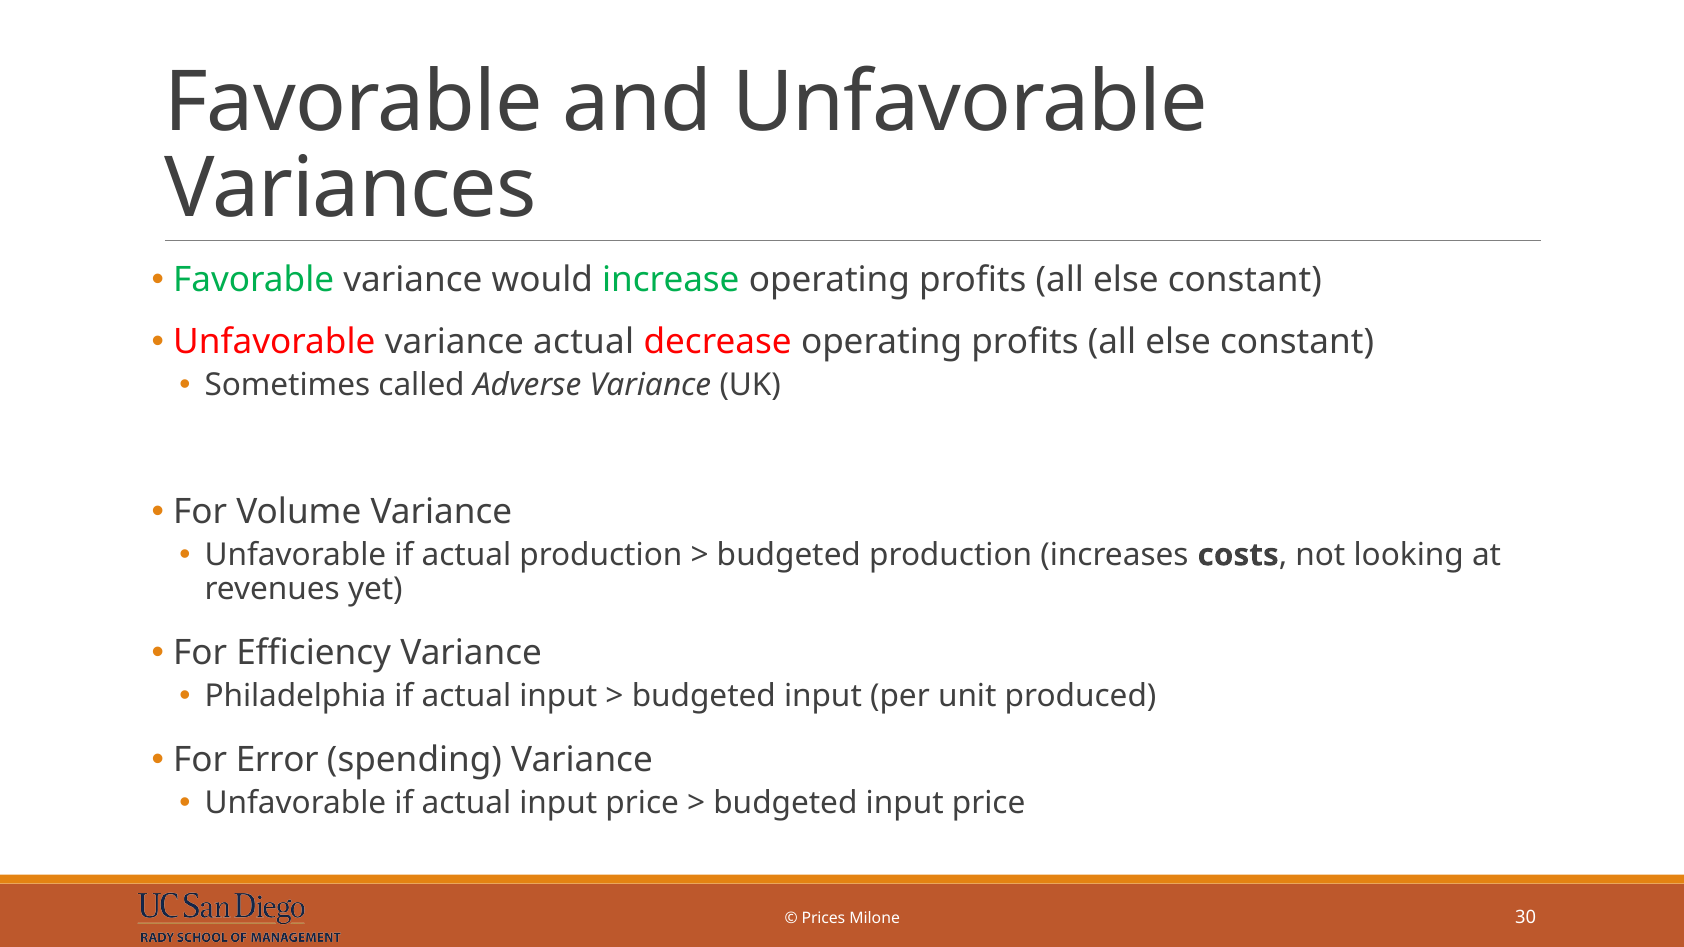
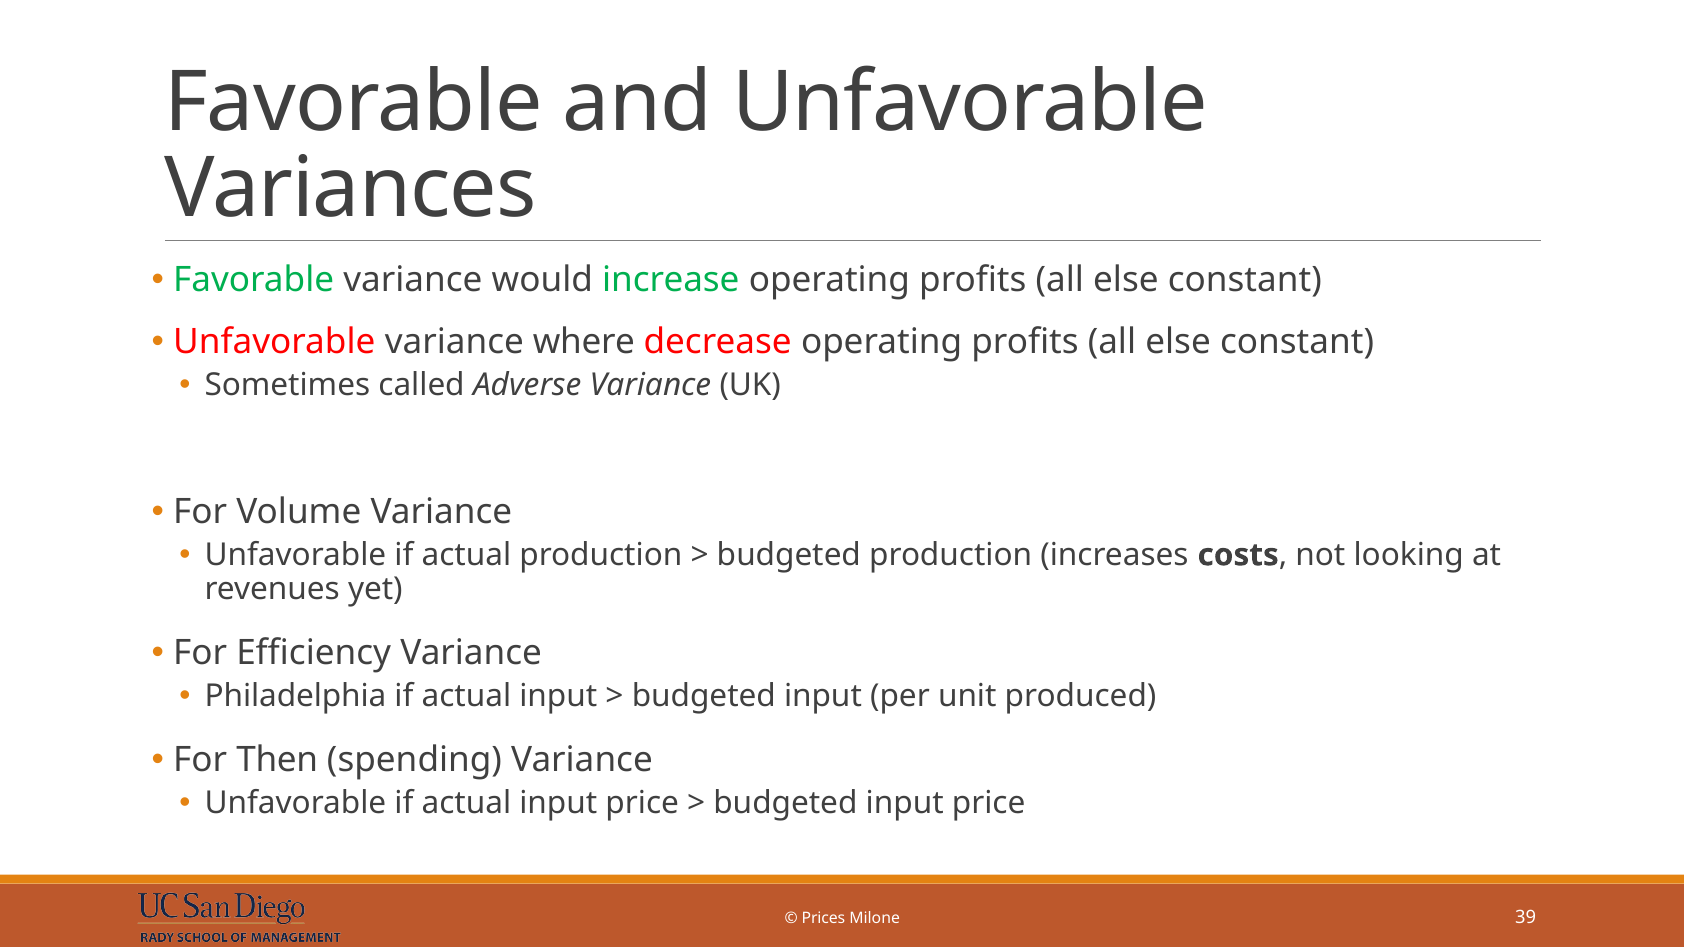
variance actual: actual -> where (584, 342)
Error: Error -> Then (277, 760)
30: 30 -> 39 (1526, 917)
